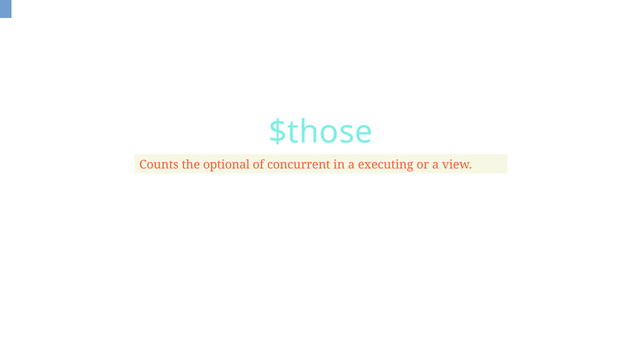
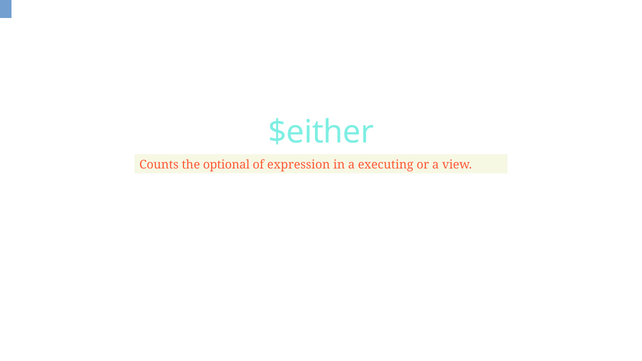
$those: $those -> $either (321, 132)
concurrent: concurrent -> expression (299, 165)
